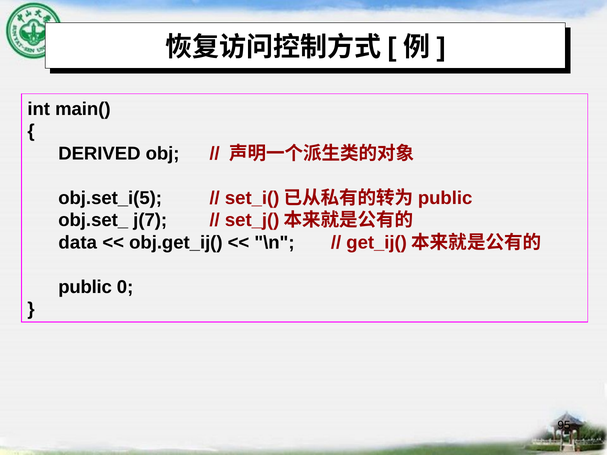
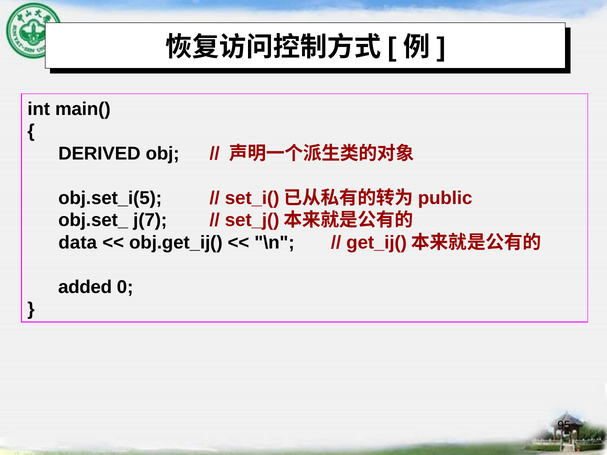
public: public -> added (85, 287)
